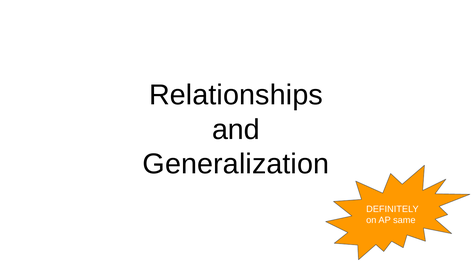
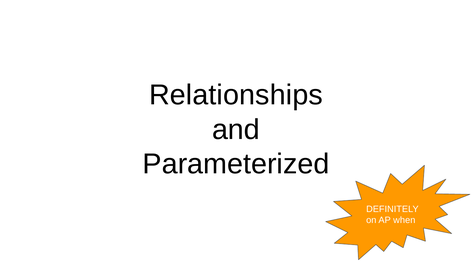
Generalization: Generalization -> Parameterized (236, 164)
same: same -> when (404, 220)
